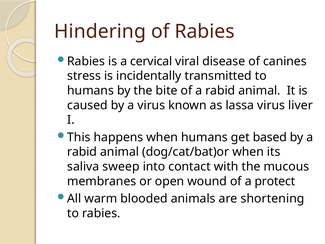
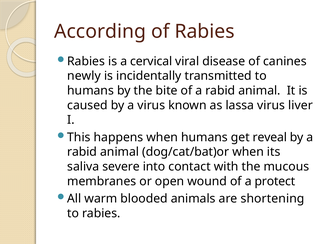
Hindering: Hindering -> According (100, 31)
stress: stress -> newly (84, 76)
based: based -> reveal (270, 137)
sweep: sweep -> severe (121, 166)
